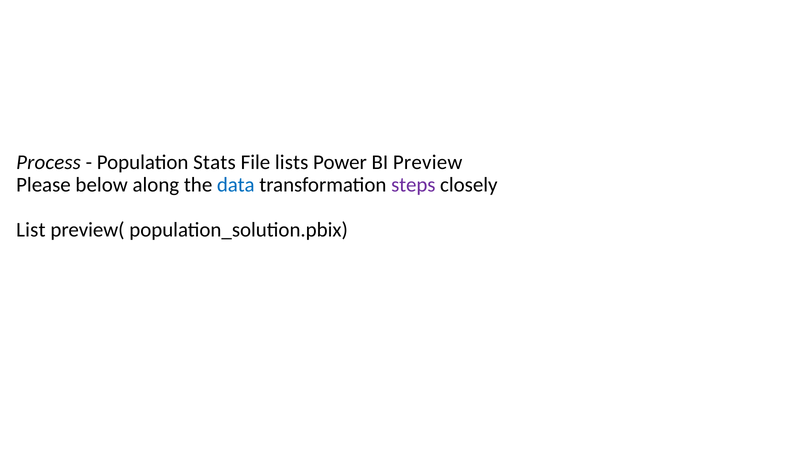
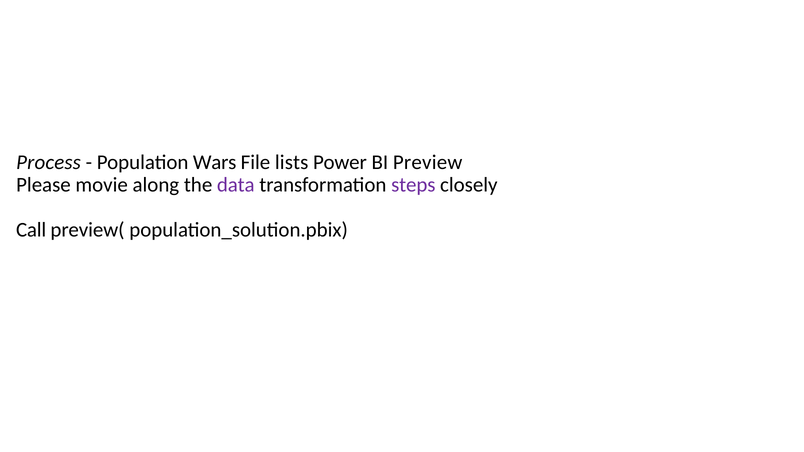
Stats: Stats -> Wars (215, 162)
below: below -> movie (102, 185)
data colour: blue -> purple (236, 185)
List: List -> Call (31, 230)
